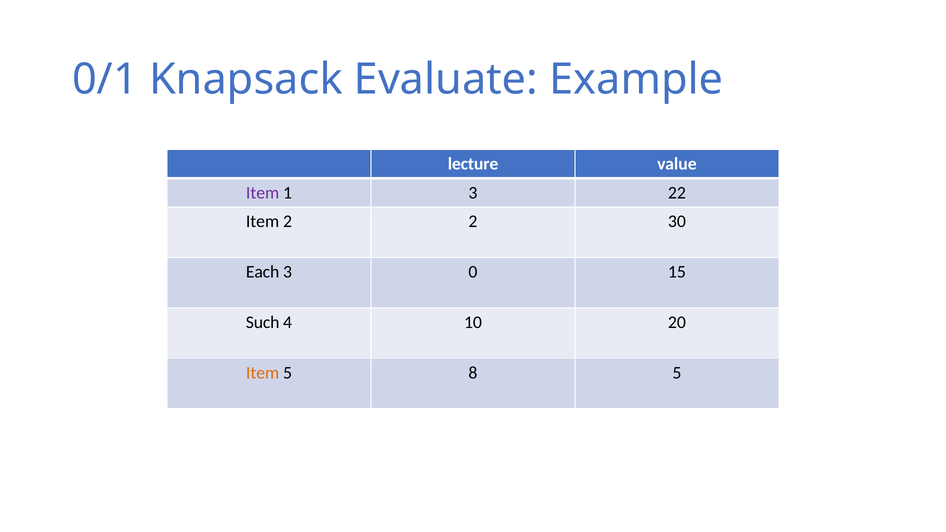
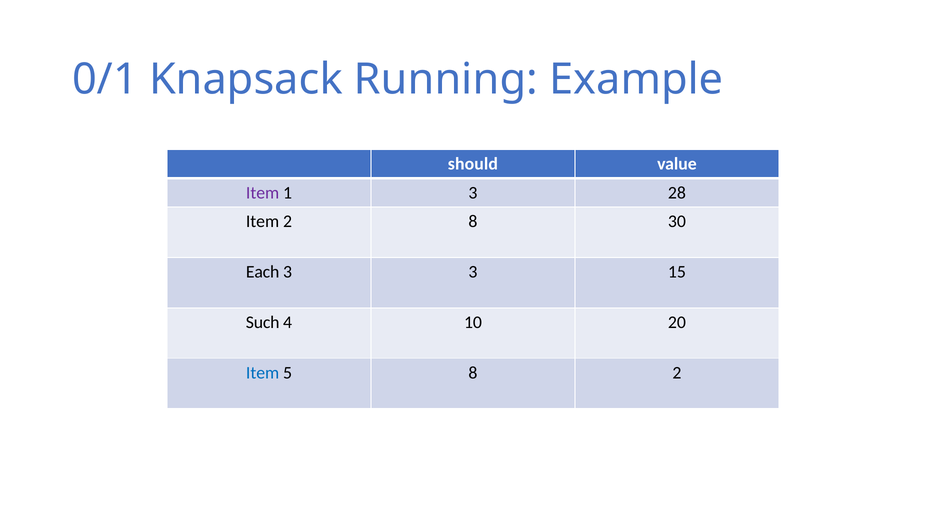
Evaluate: Evaluate -> Running (446, 79)
lecture: lecture -> should (473, 164)
22: 22 -> 28 (677, 193)
2 2: 2 -> 8 (473, 222)
3 0: 0 -> 3 (473, 272)
Item colour: orange -> blue (263, 373)
8 5: 5 -> 2 (677, 373)
